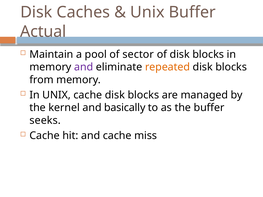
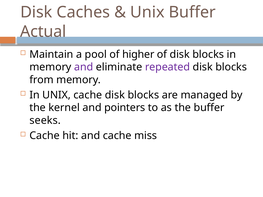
sector: sector -> higher (138, 54)
repeated colour: orange -> purple (168, 67)
basically: basically -> pointers (125, 108)
